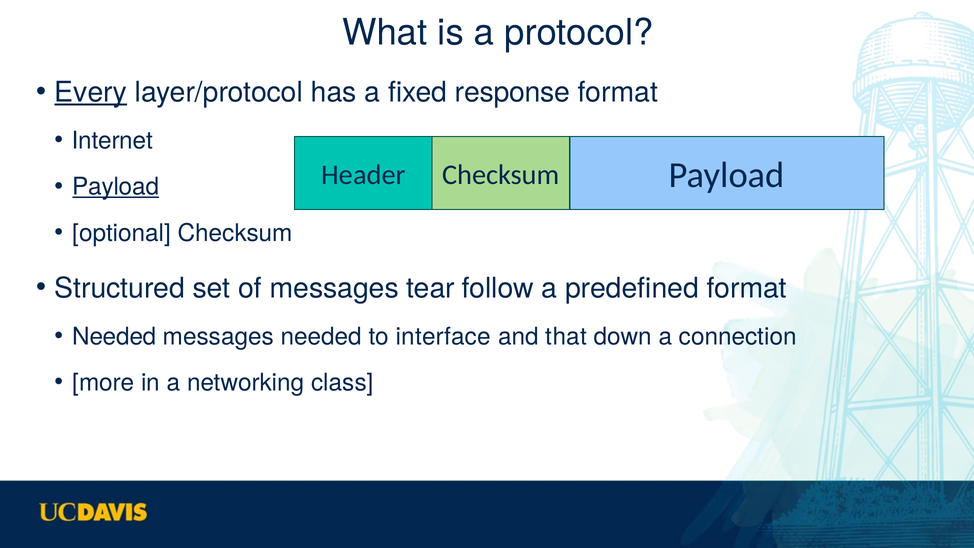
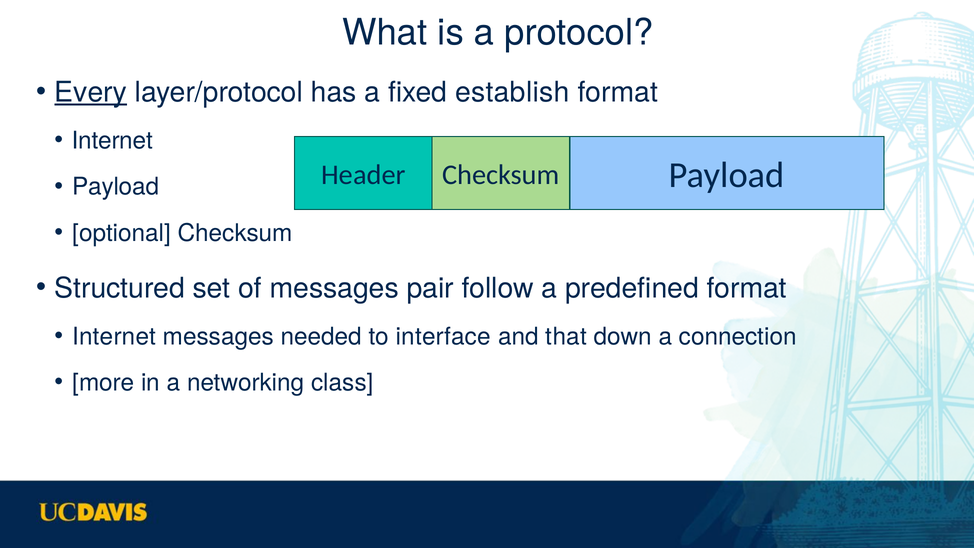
response: response -> establish (512, 92)
Payload underline: present -> none (116, 187)
tear: tear -> pair (430, 288)
Needed: Needed -> Internet (114, 336)
